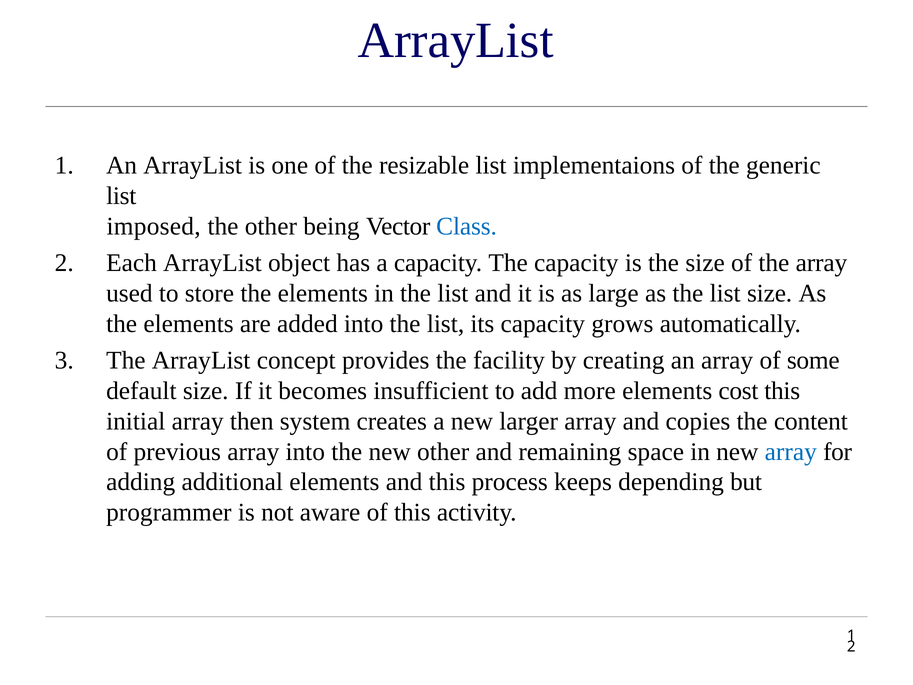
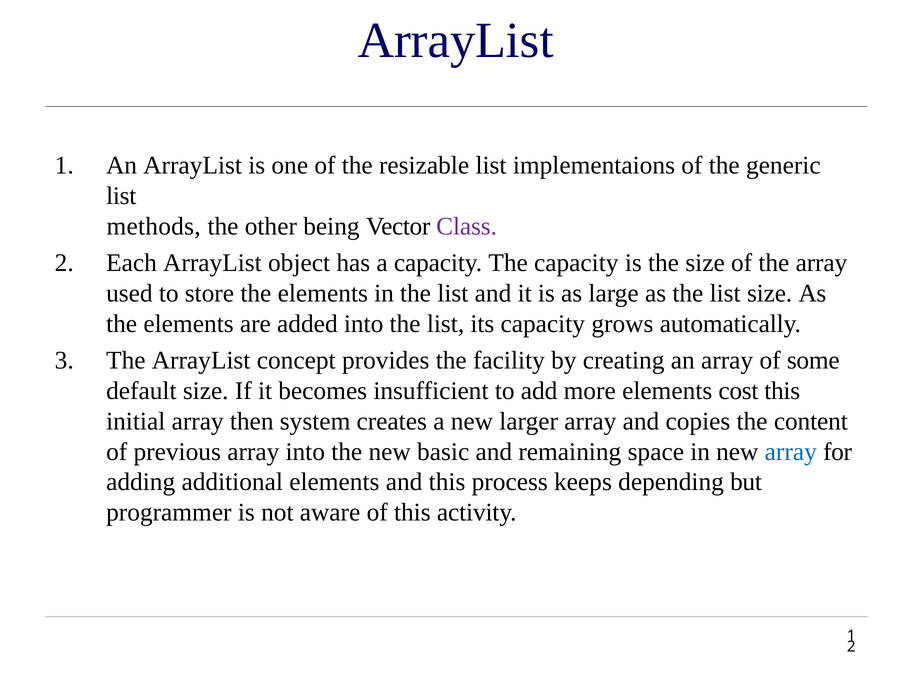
imposed: imposed -> methods (154, 226)
Class colour: blue -> purple (467, 226)
new other: other -> basic (443, 451)
